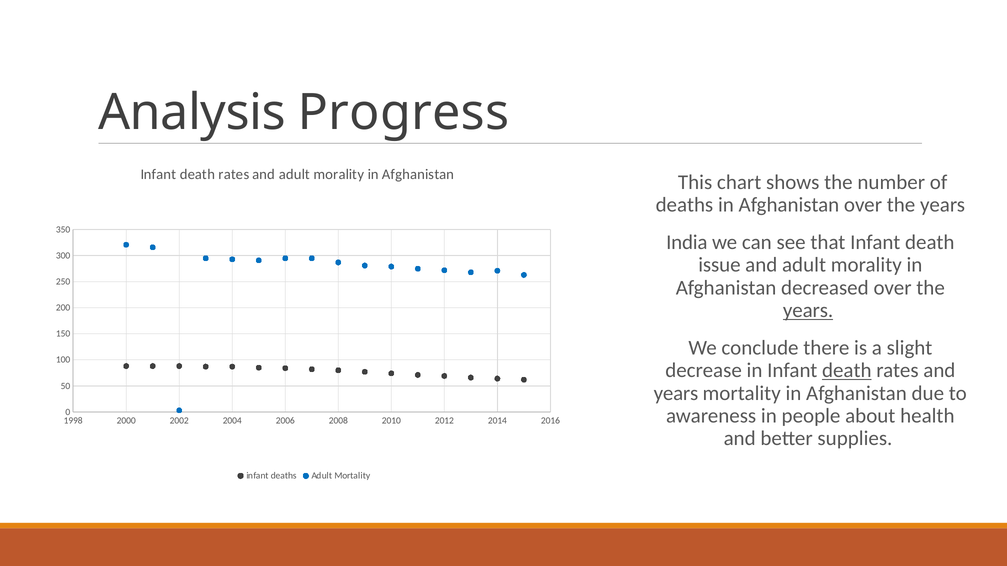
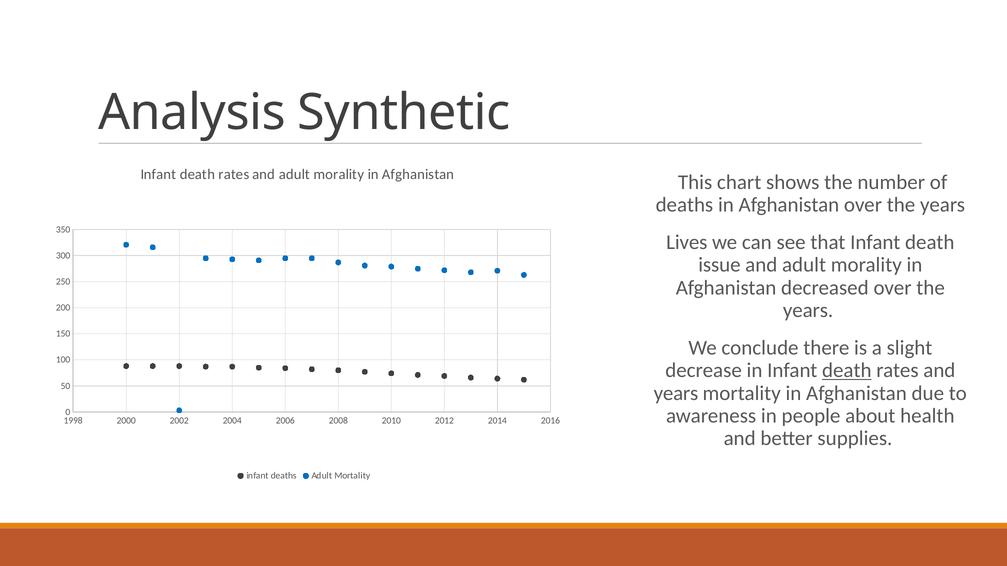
Progress: Progress -> Synthetic (404, 113)
India: India -> Lives (687, 243)
years underline: present -> none (808, 311)
